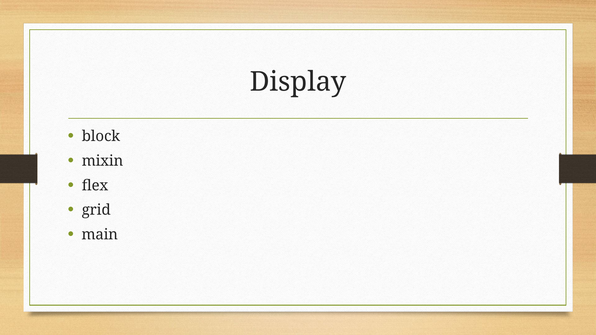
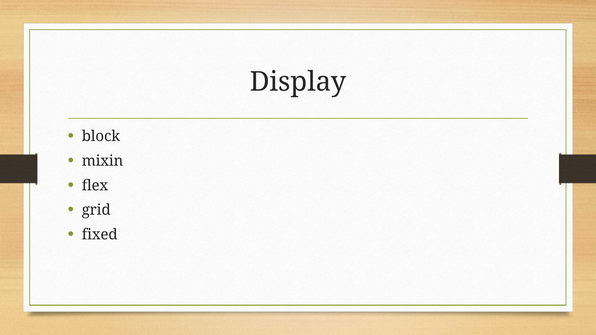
main: main -> fixed (100, 235)
